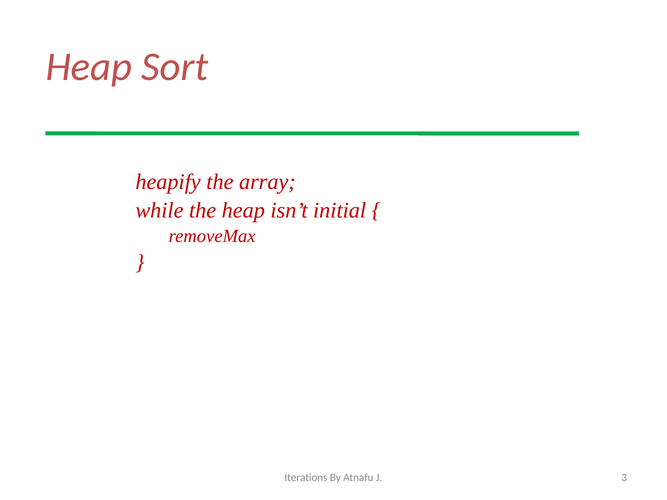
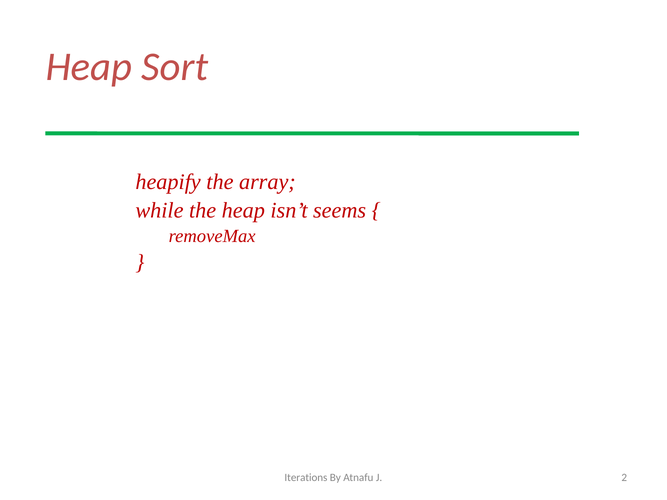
initial: initial -> seems (340, 210)
3: 3 -> 2 (624, 478)
